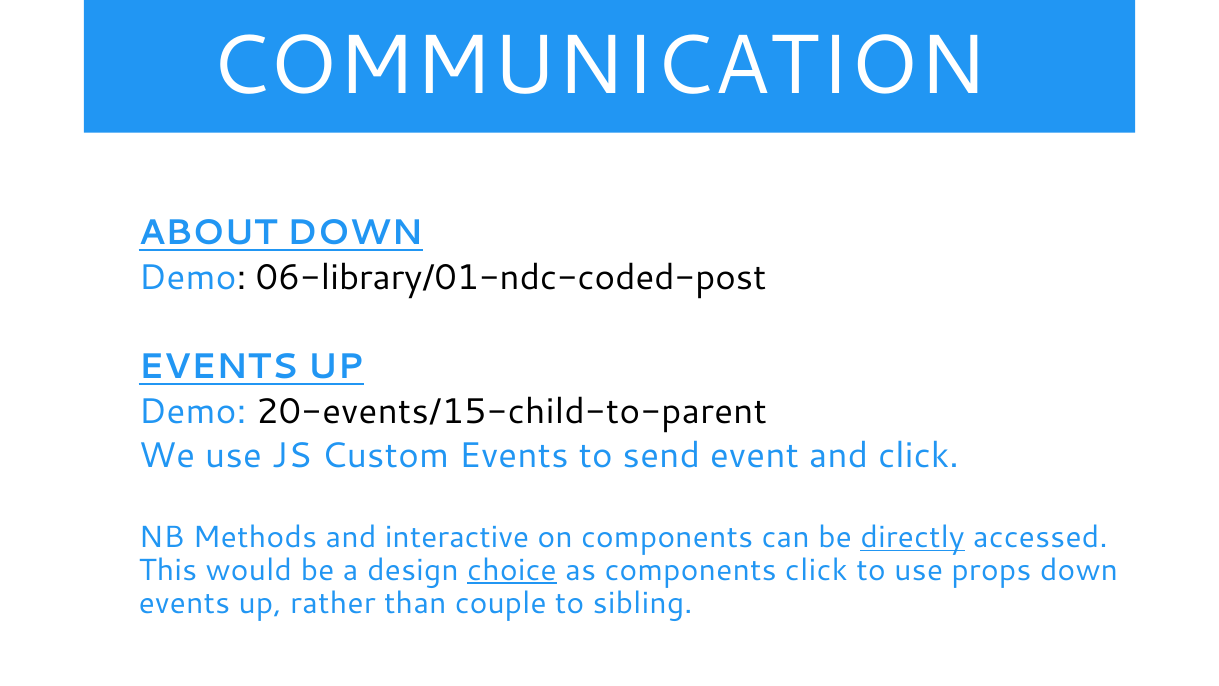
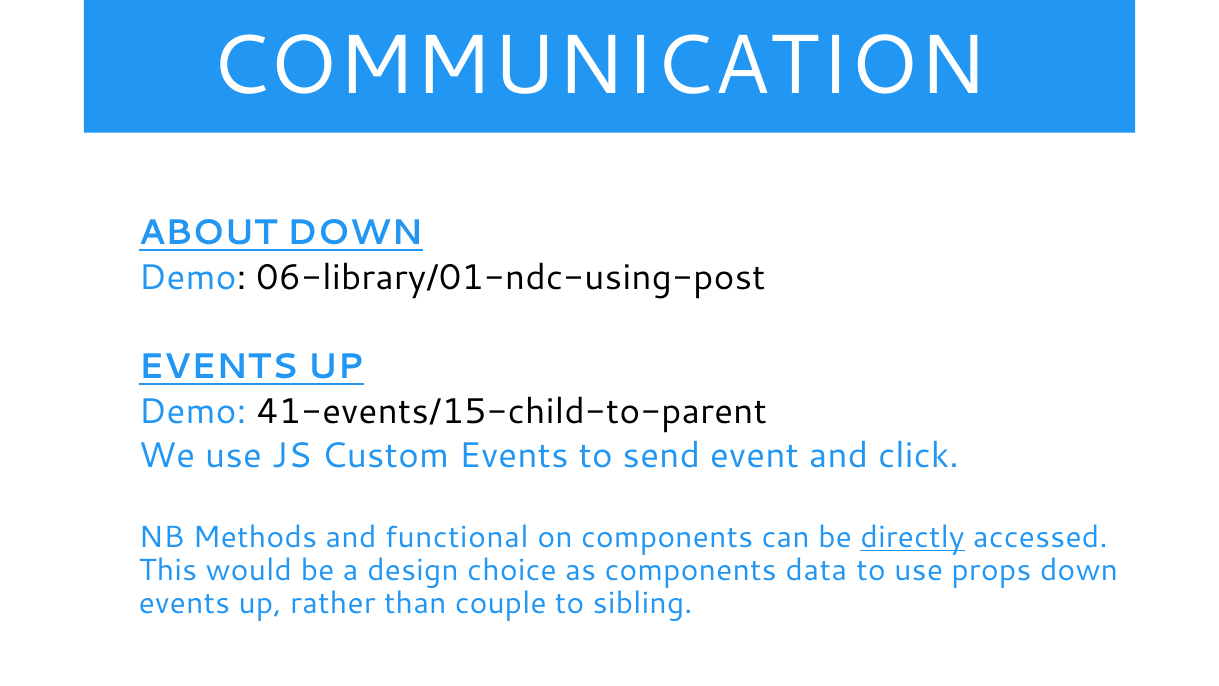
06-library/01-ndc-coded-post: 06-library/01-ndc-coded-post -> 06-library/01-ndc-using-post (511, 277)
20-events/15-child-to-parent: 20-events/15-child-to-parent -> 41-events/15-child-to-parent (512, 411)
interactive: interactive -> functional (457, 537)
choice underline: present -> none (512, 570)
components click: click -> data (816, 570)
